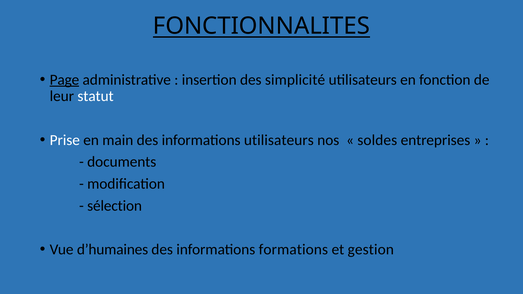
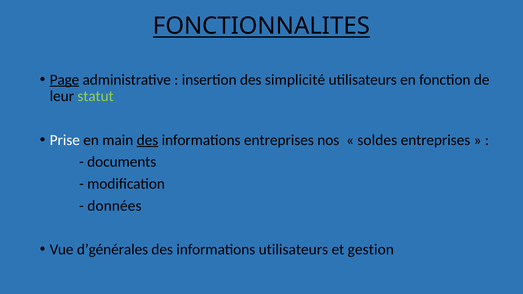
statut colour: white -> light green (96, 96)
des underline: none -> present (147, 140)
informations utilisateurs: utilisateurs -> entreprises (279, 140)
sélection: sélection -> données (114, 206)
d’humaines: d’humaines -> d’générales (113, 250)
informations formations: formations -> utilisateurs (293, 250)
